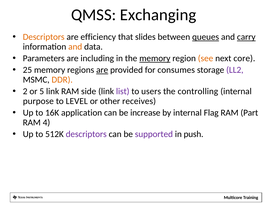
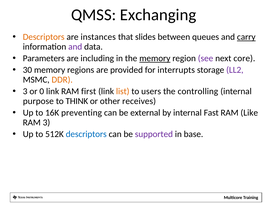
efficiency: efficiency -> instances (98, 37)
queues underline: present -> none (206, 37)
and colour: orange -> purple (75, 47)
see colour: orange -> purple (206, 58)
25: 25 -> 30 (27, 70)
are underline: present -> none (102, 70)
consumes: consumes -> interrupts (176, 70)
2: 2 -> 3 (25, 91)
5: 5 -> 0 (42, 91)
side: side -> first (89, 91)
list colour: purple -> orange (123, 91)
LEVEL: LEVEL -> THINK (77, 101)
application: application -> preventing (82, 113)
increase: increase -> external (145, 113)
Flag: Flag -> Fast (211, 113)
Part: Part -> Like (249, 113)
RAM 4: 4 -> 3 (46, 122)
descriptors colour: purple -> blue (86, 134)
push: push -> base (193, 134)
